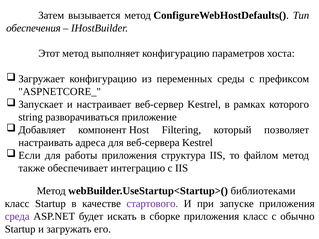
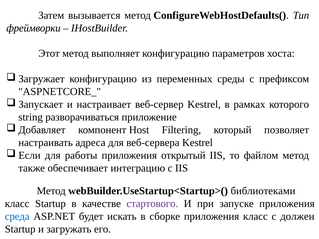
обеспечения: обеспечения -> фреймворки (33, 28)
структура: структура -> открытый (183, 156)
среда colour: purple -> blue (17, 217)
обычно: обычно -> должен (297, 217)
